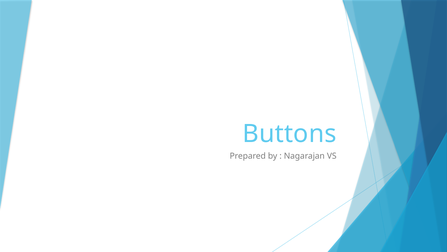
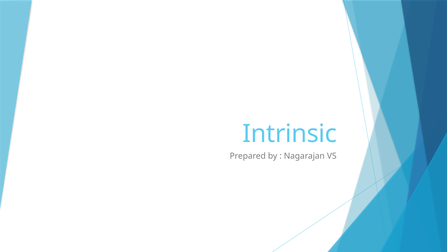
Buttons: Buttons -> Intrinsic (290, 133)
